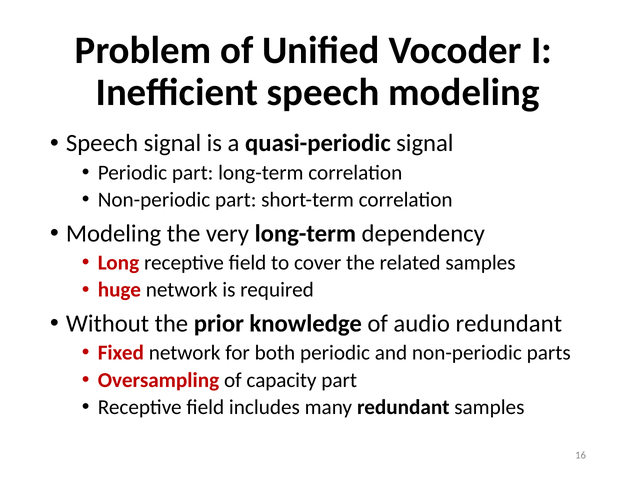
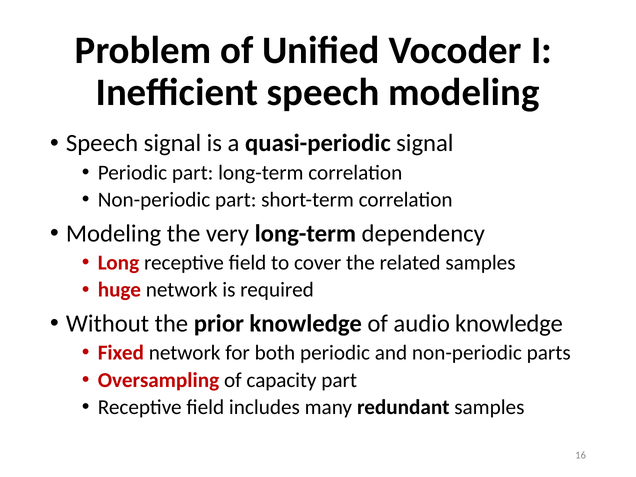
audio redundant: redundant -> knowledge (509, 324)
